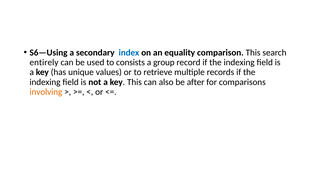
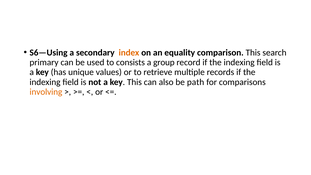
index colour: blue -> orange (129, 53)
entirely: entirely -> primary (44, 62)
after: after -> path (196, 82)
